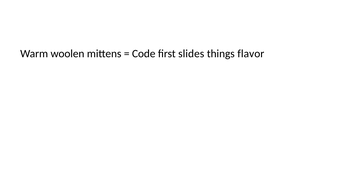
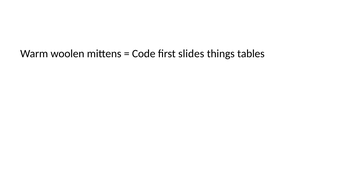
flavor: flavor -> tables (251, 53)
